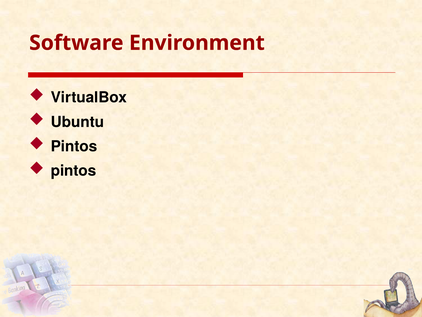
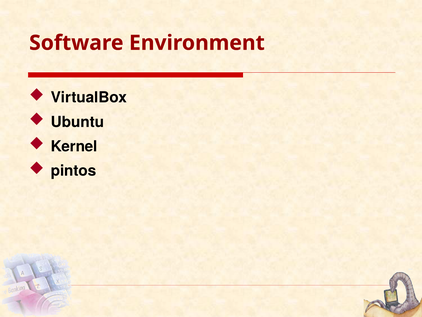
Pintos: Pintos -> Kernel (74, 146)
